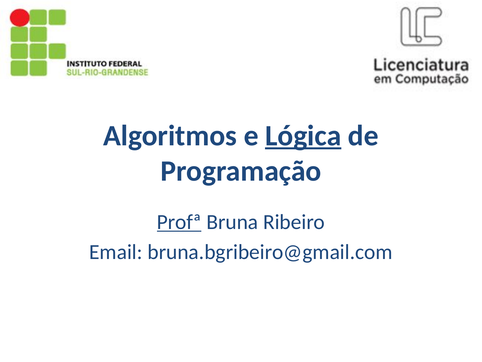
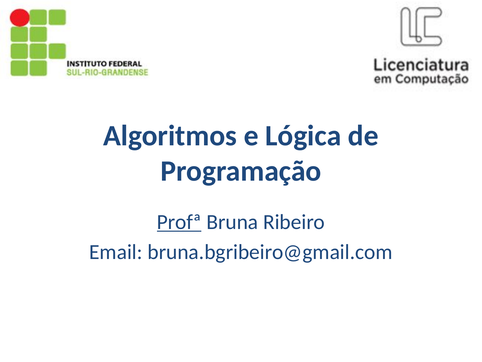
Lógica underline: present -> none (303, 135)
